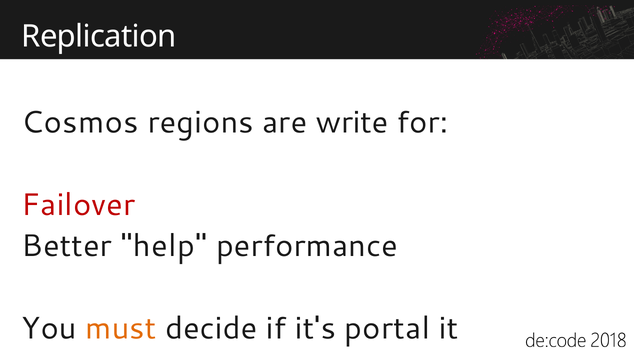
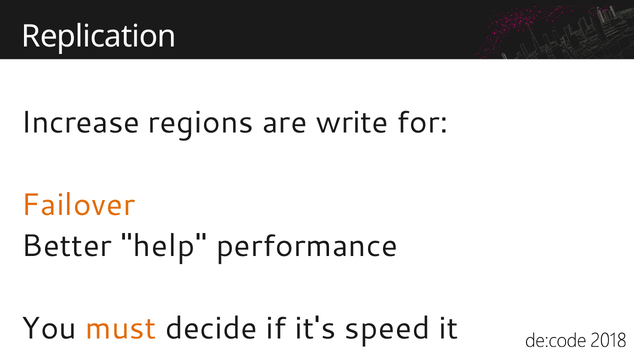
Cosmos: Cosmos -> Increase (80, 122)
Failover colour: red -> orange (78, 205)
portal: portal -> speed (387, 328)
